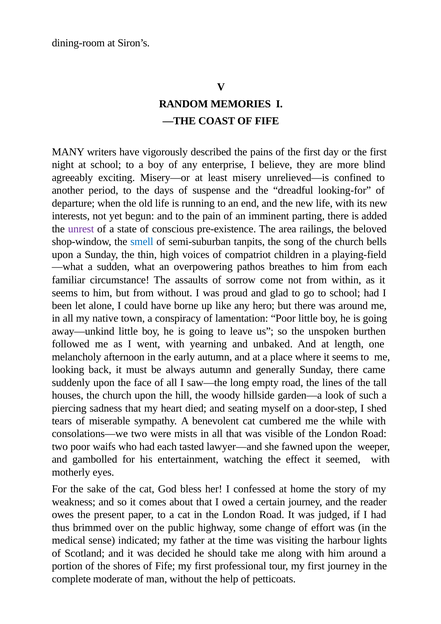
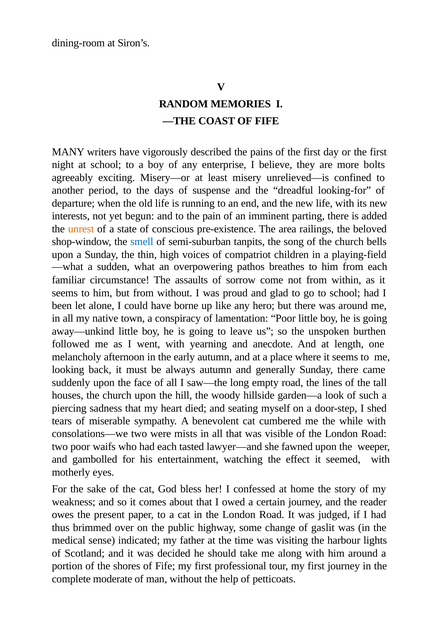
blind: blind -> bolts (374, 165)
unrest colour: purple -> orange (81, 229)
unbaked: unbaked -> anecdote (273, 344)
effort: effort -> gaslit (323, 528)
